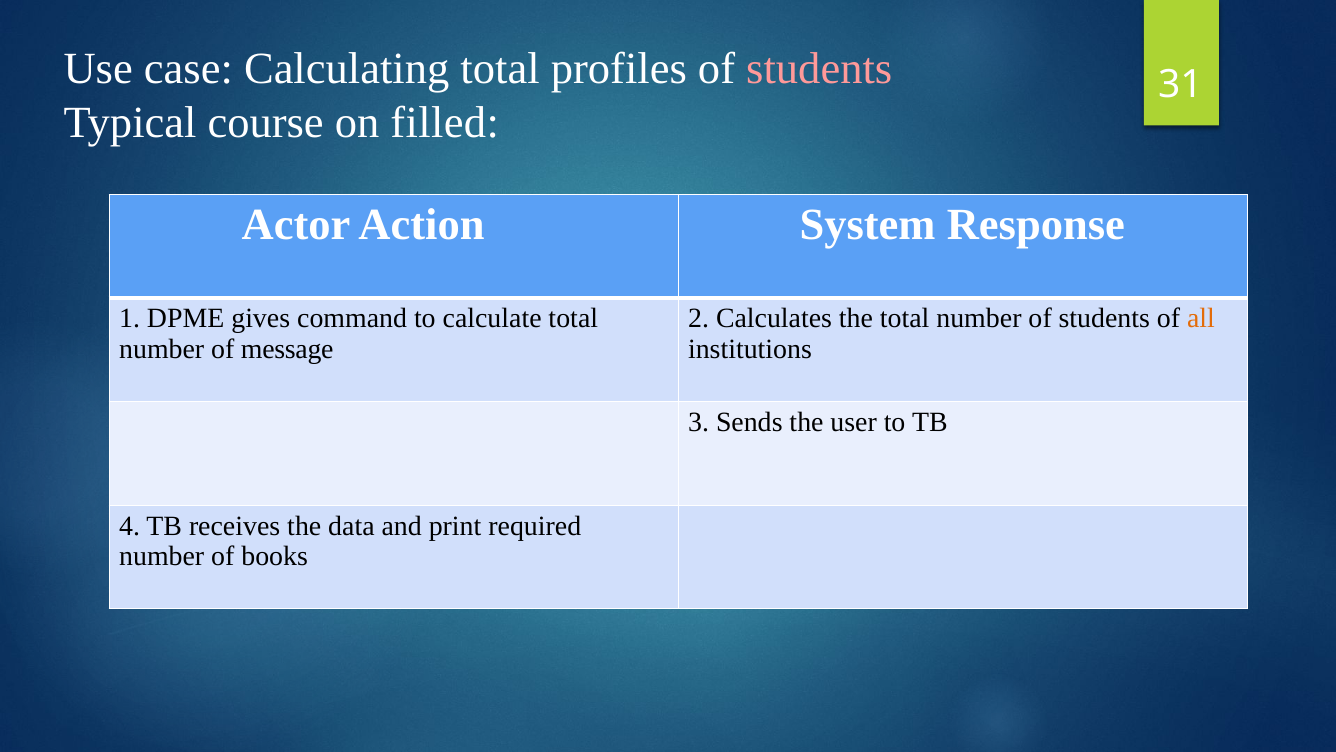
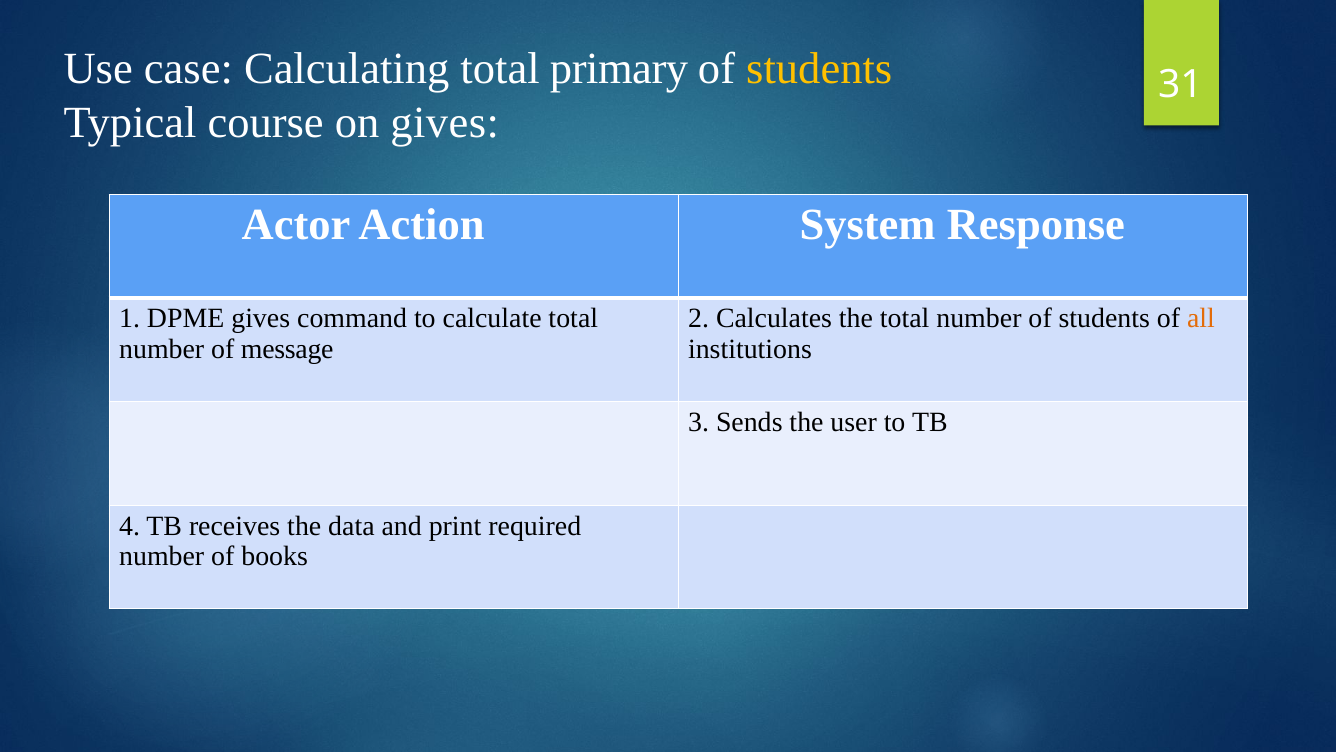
profiles: profiles -> primary (619, 69)
students colour: pink -> yellow (819, 69)
on filled: filled -> gives (445, 123)
